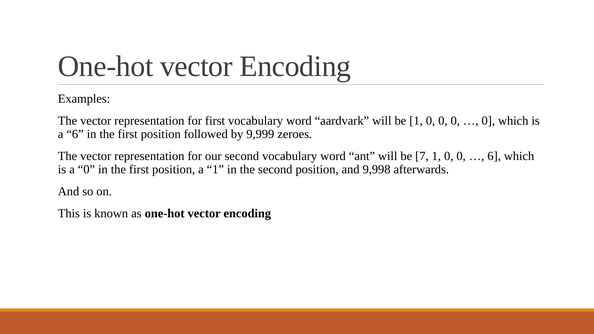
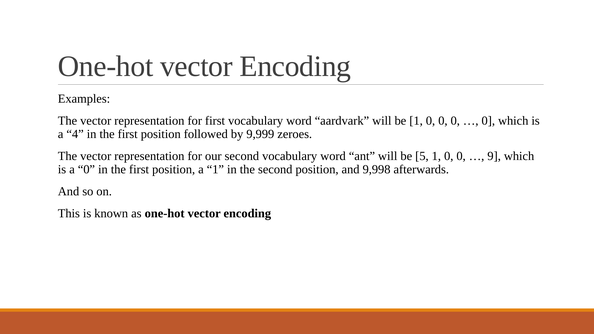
a 6: 6 -> 4 (75, 134)
7: 7 -> 5 (422, 156)
6: 6 -> 9 (494, 156)
